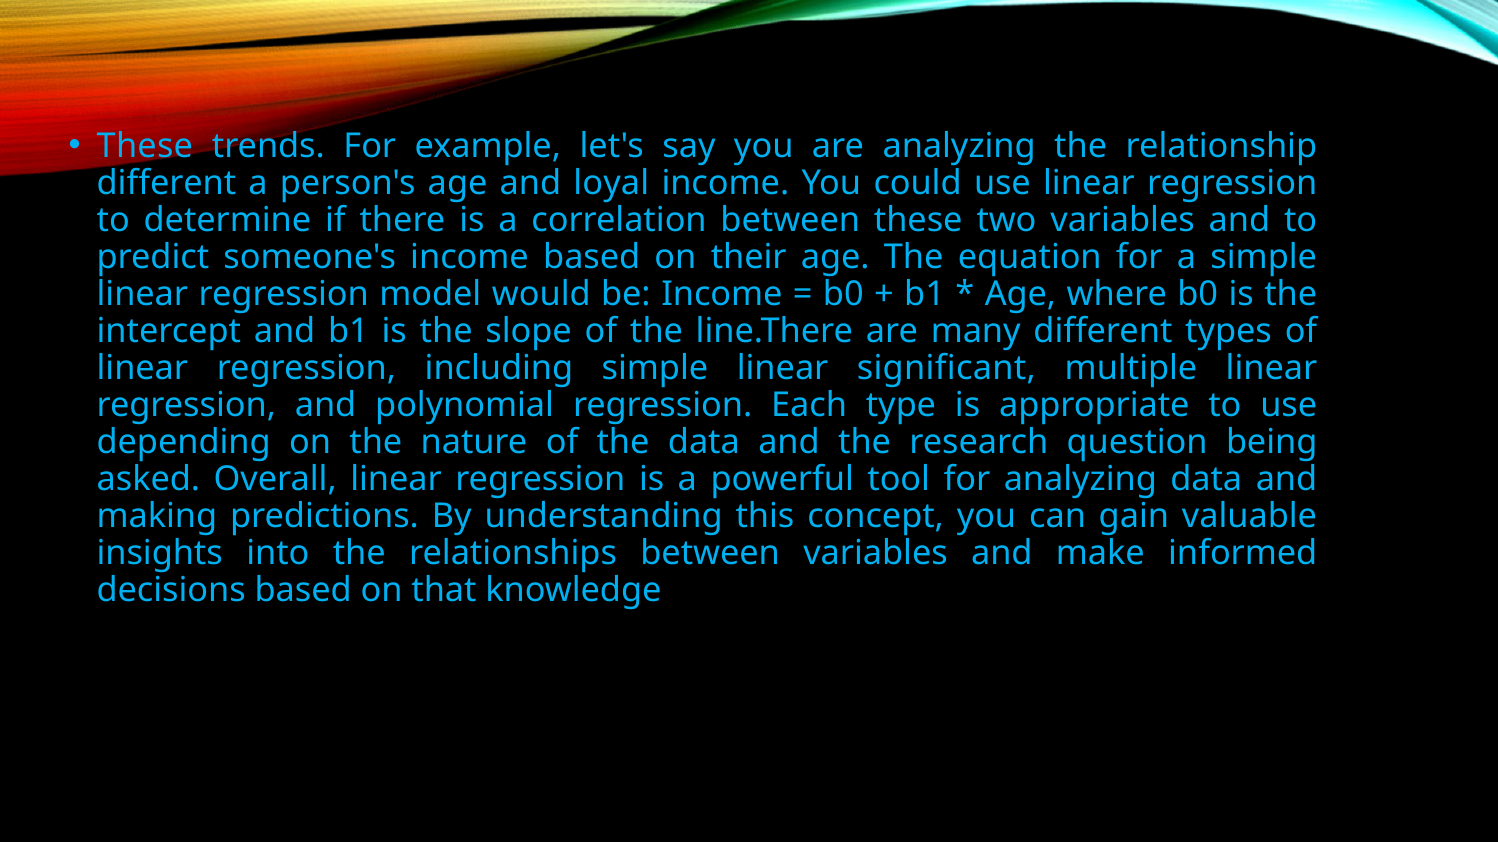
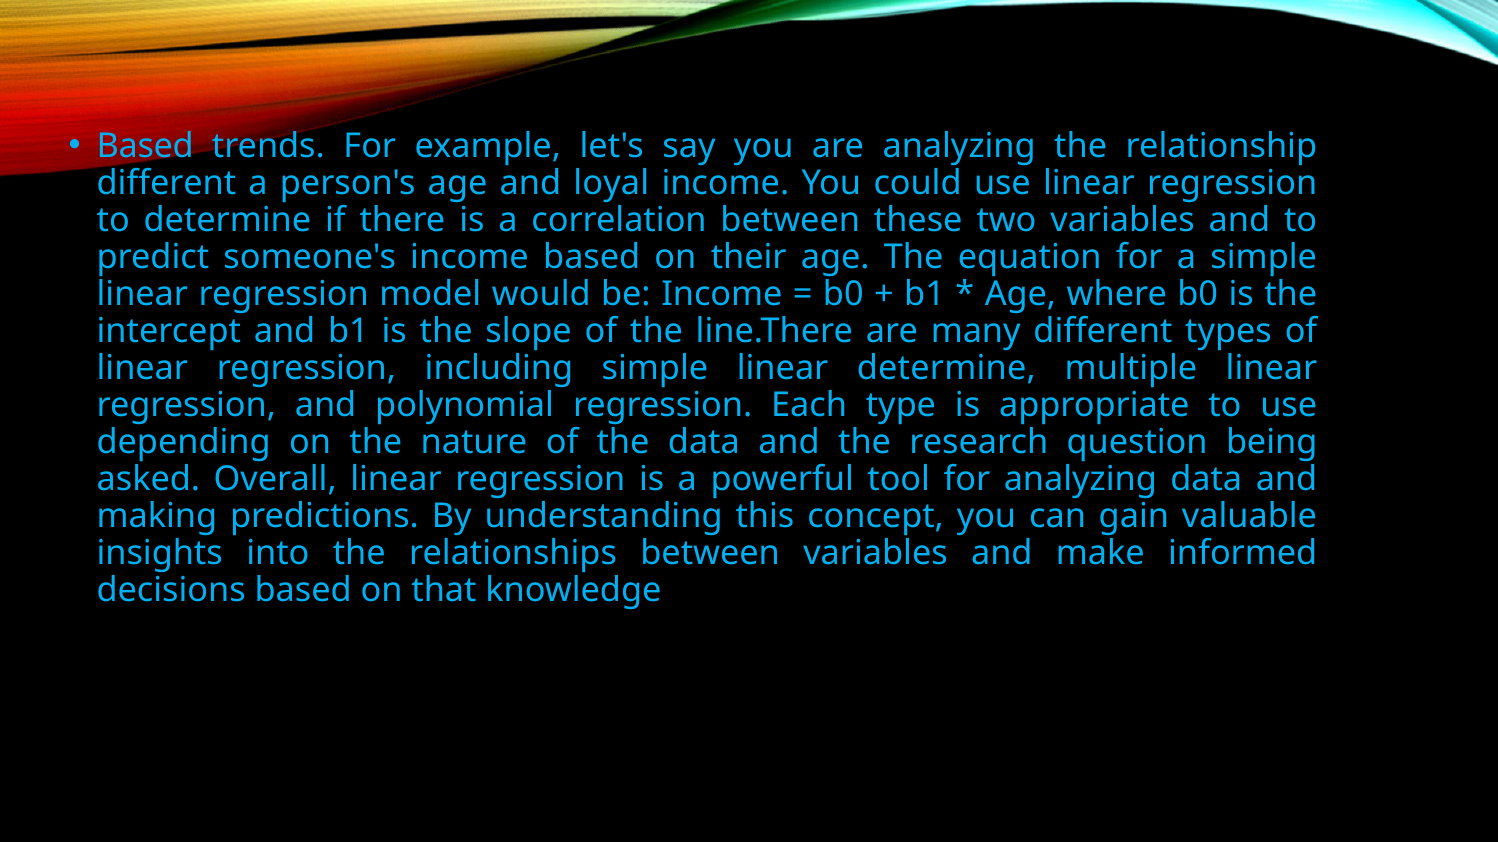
These: These -> Based (145, 146)
linear significant: significant -> determine (946, 368)
